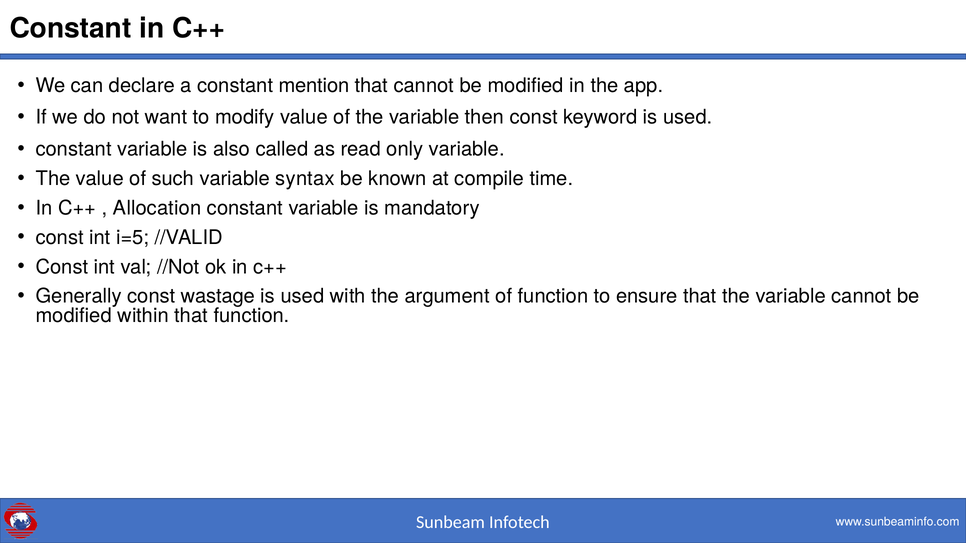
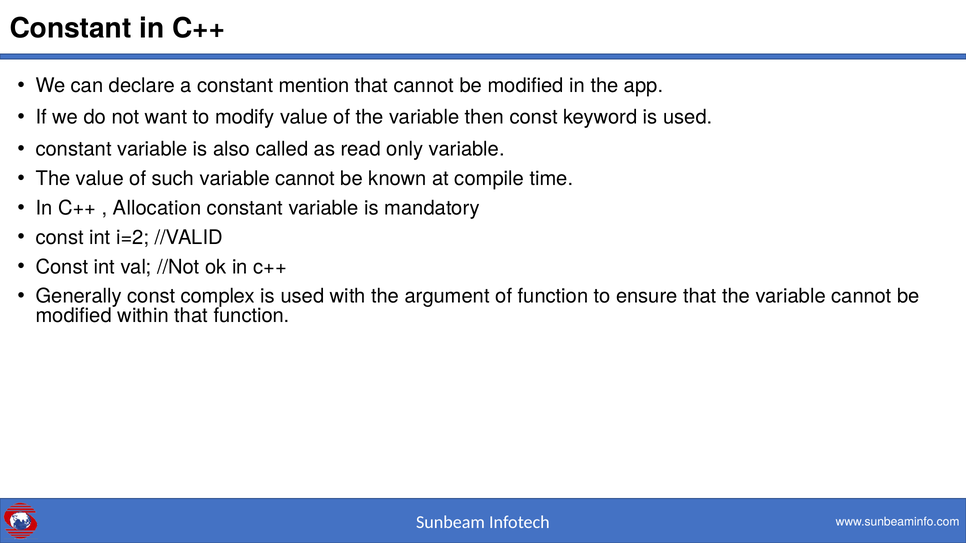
such variable syntax: syntax -> cannot (305, 179)
i=5: i=5 -> i=2 (133, 238)
wastage: wastage -> complex (218, 297)
